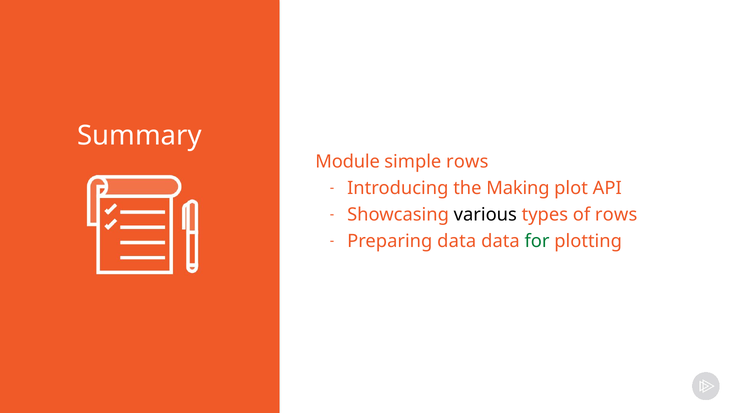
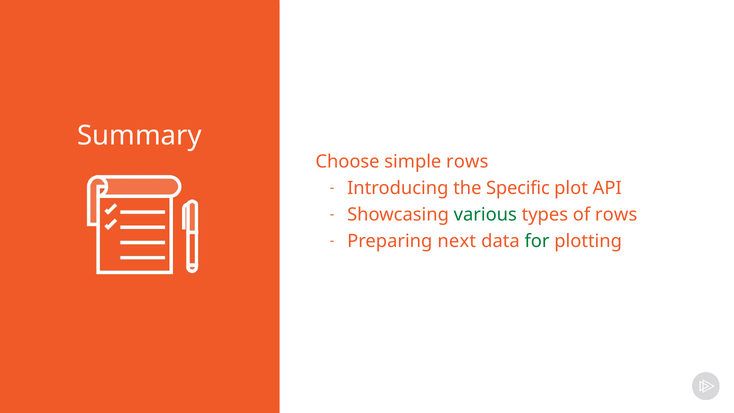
Module: Module -> Choose (348, 161)
Making: Making -> Specific (518, 188)
various colour: black -> green (485, 215)
Preparing data: data -> next (457, 241)
